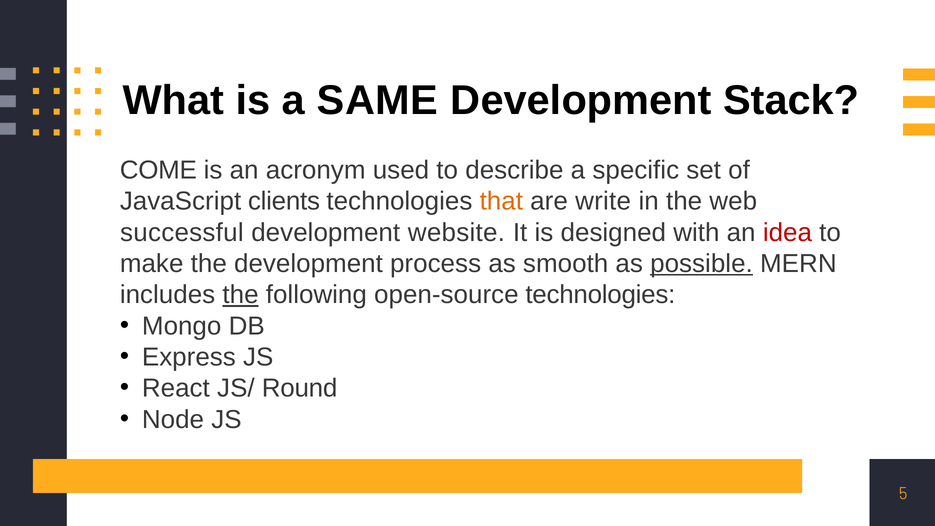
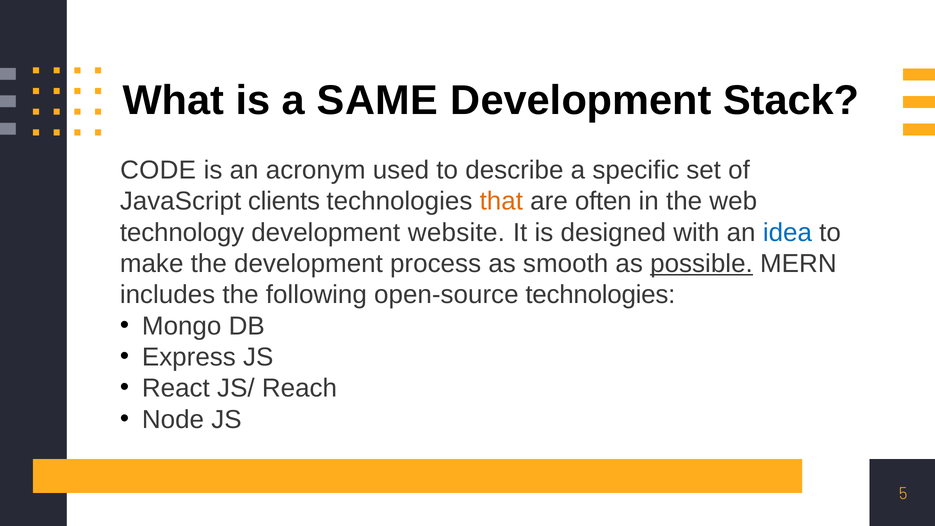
COME: COME -> CODE (158, 170)
write: write -> often (603, 201)
successful: successful -> technology (182, 232)
idea colour: red -> blue (787, 232)
the underline: present -> none (241, 295)
Round: Round -> Reach (299, 388)
